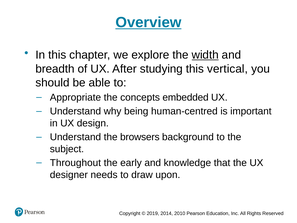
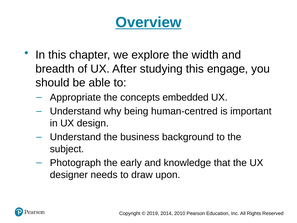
width underline: present -> none (205, 55)
vertical: vertical -> engage (228, 69)
browsers: browsers -> business (140, 137)
Throughout: Throughout -> Photograph (75, 163)
